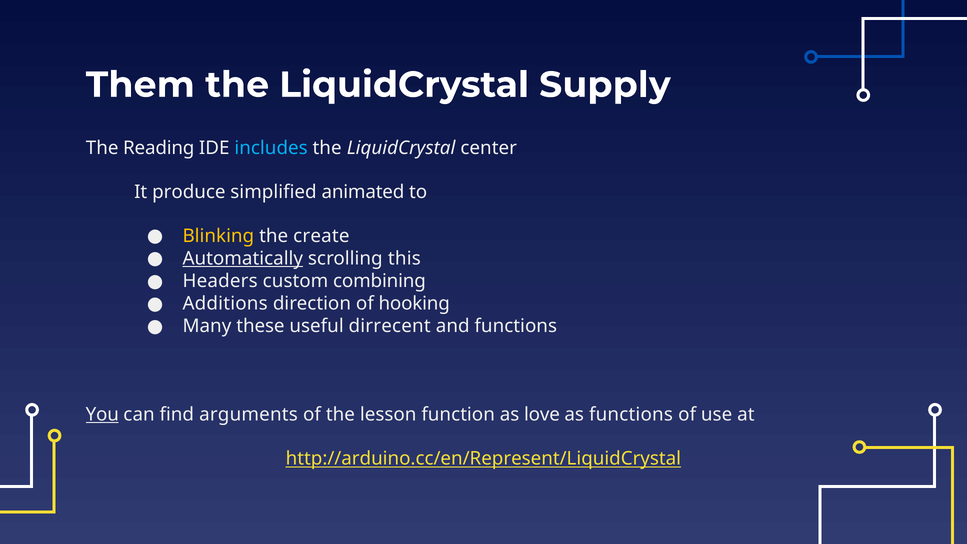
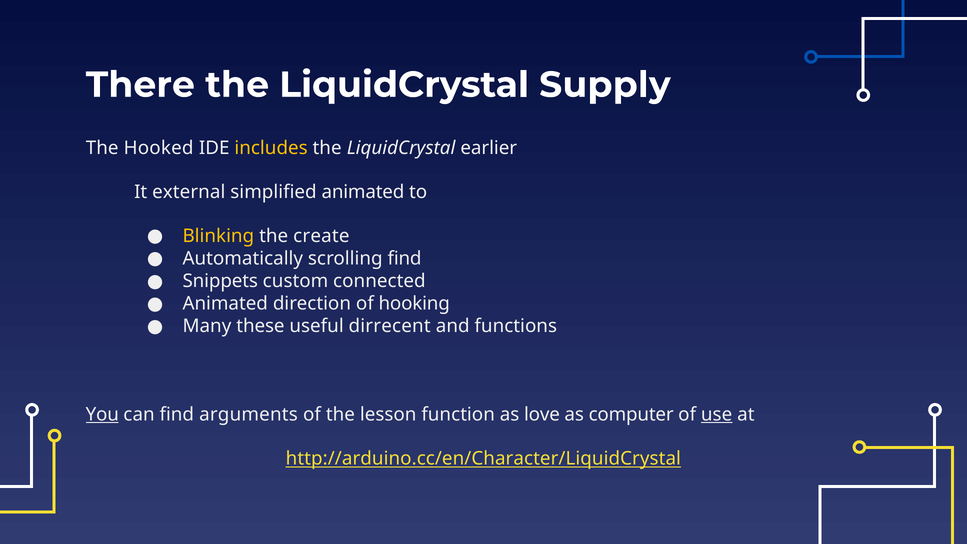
Them: Them -> There (140, 85)
Reading: Reading -> Hooked (159, 148)
includes colour: light blue -> yellow (271, 148)
center: center -> earlier (489, 148)
produce: produce -> external (189, 192)
Automatically underline: present -> none (243, 259)
scrolling this: this -> find (405, 259)
Headers: Headers -> Snippets (220, 281)
combining: combining -> connected (379, 281)
Additions: Additions -> Animated (225, 304)
as functions: functions -> computer (631, 414)
use underline: none -> present (717, 414)
http://arduino.cc/en/Represent/LiquidCrystal: http://arduino.cc/en/Represent/LiquidCrystal -> http://arduino.cc/en/Character/LiquidCrystal (483, 458)
